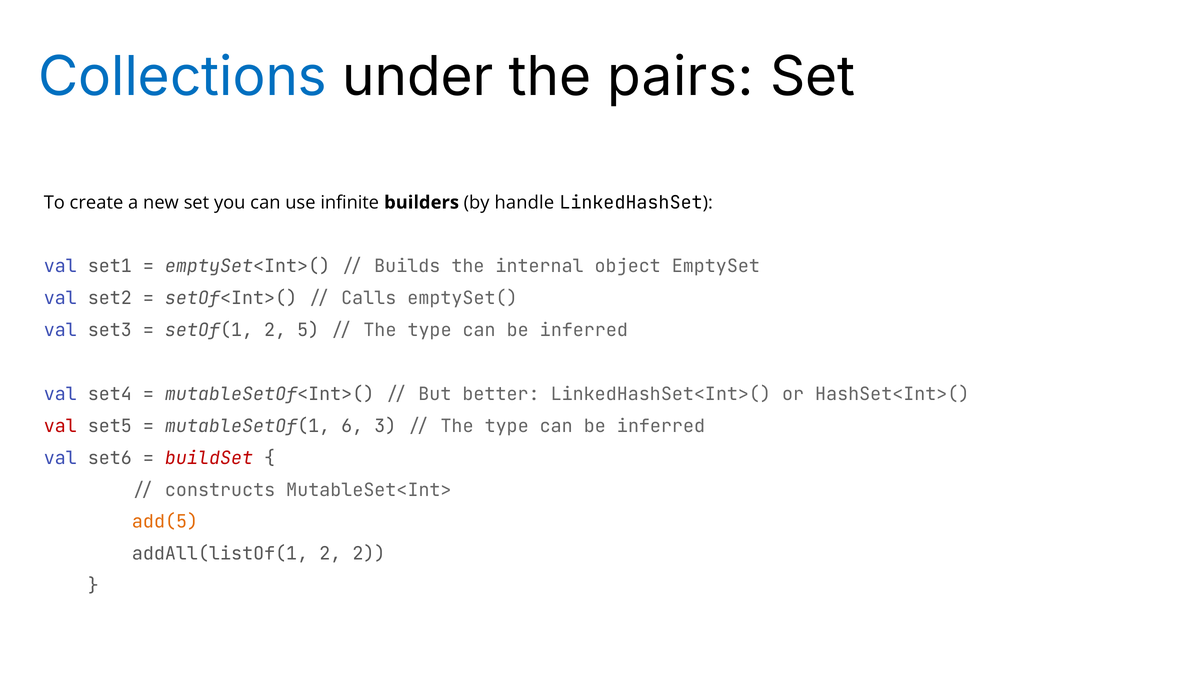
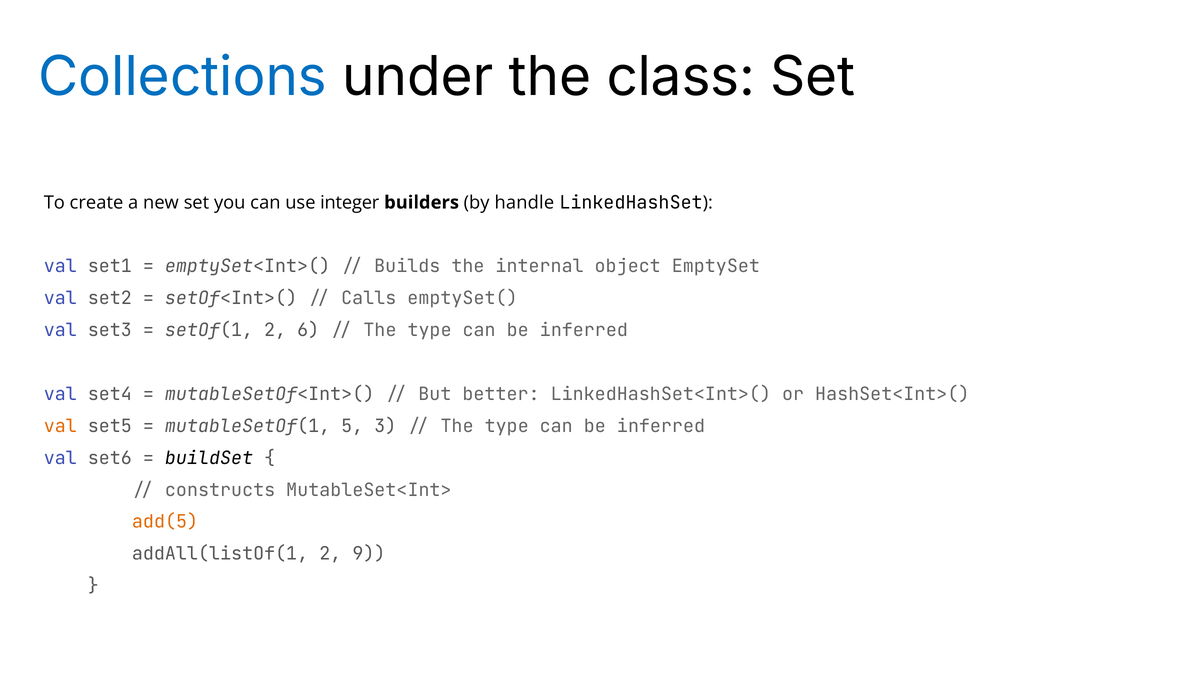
pairs: pairs -> class (681, 77)
infinite: infinite -> integer (350, 202)
5: 5 -> 6 (308, 330)
val colour: red -> orange (60, 426)
6: 6 -> 5 (352, 426)
buildSet colour: red -> black (209, 458)
2 2: 2 -> 9 (369, 553)
